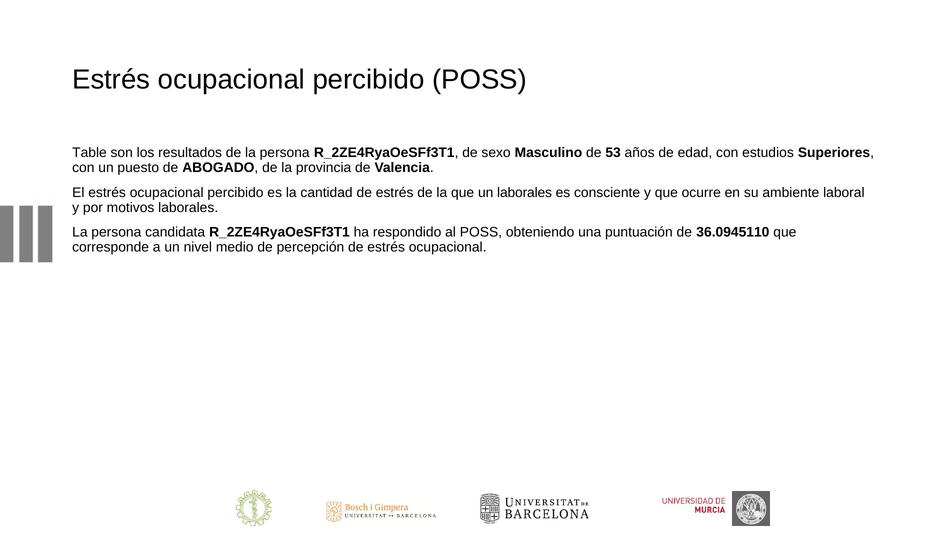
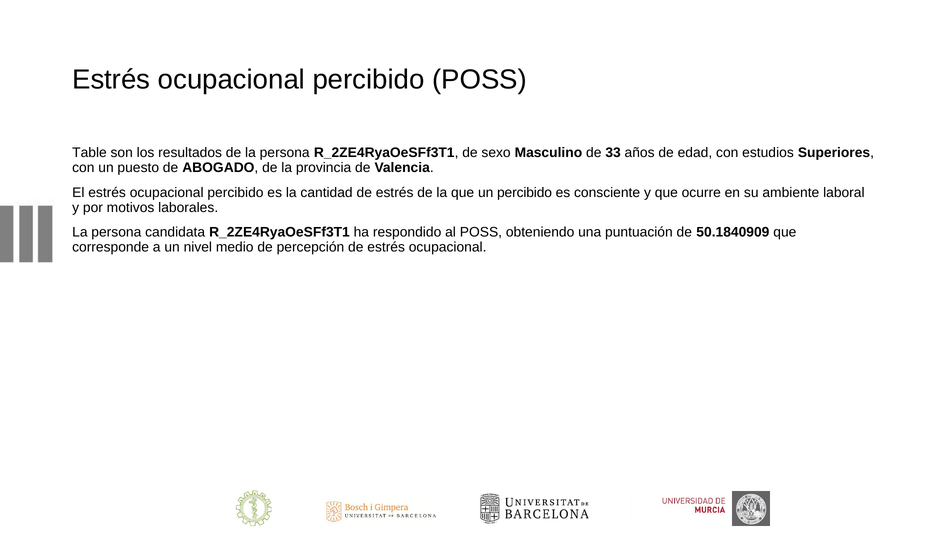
53: 53 -> 33 (613, 153)
un laborales: laborales -> percibido (525, 192)
36.0945110: 36.0945110 -> 50.1840909 (733, 232)
